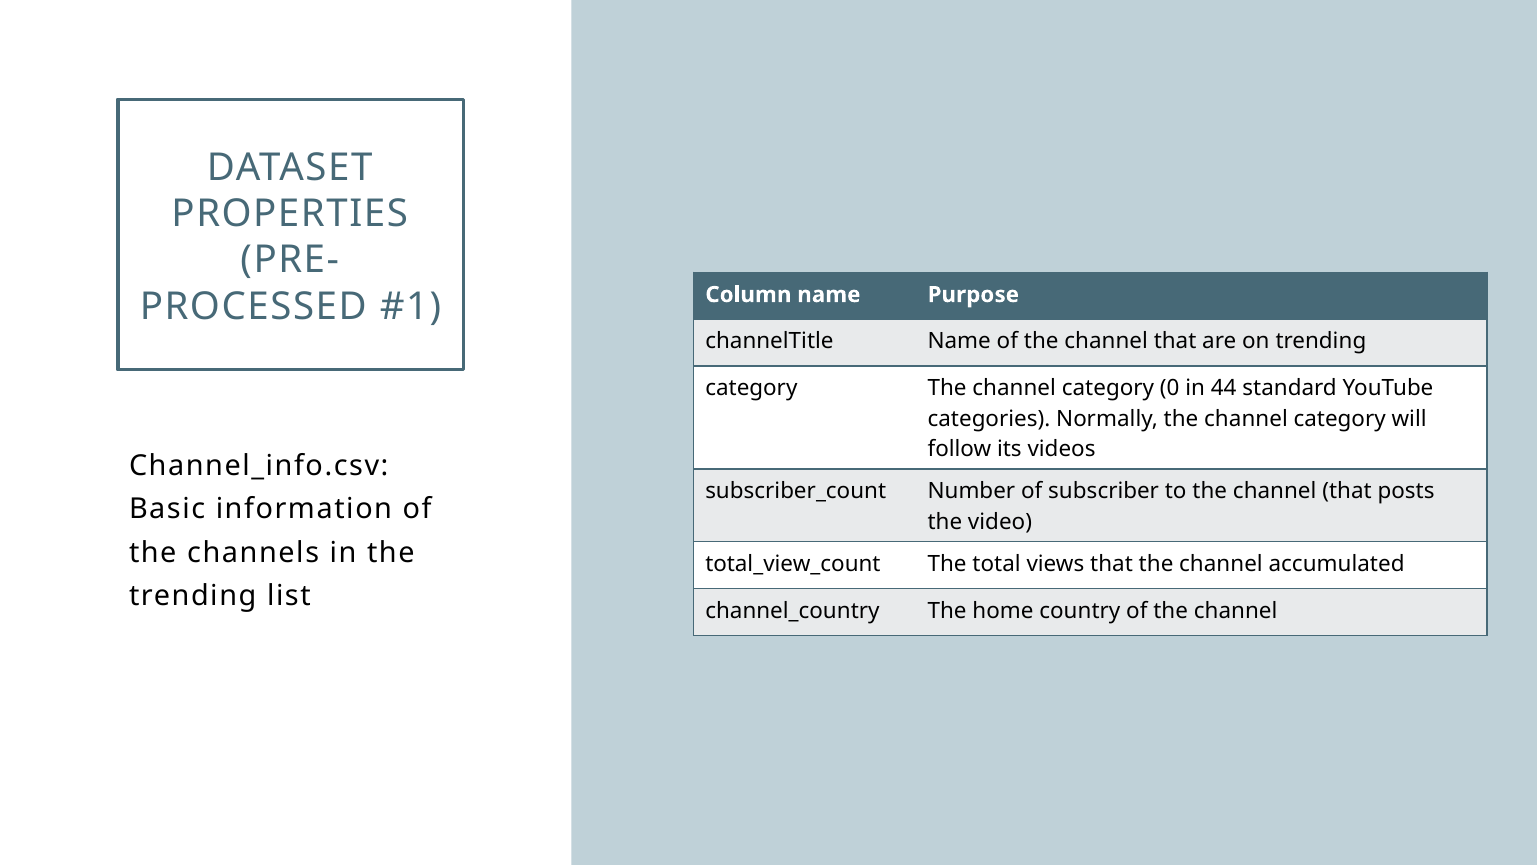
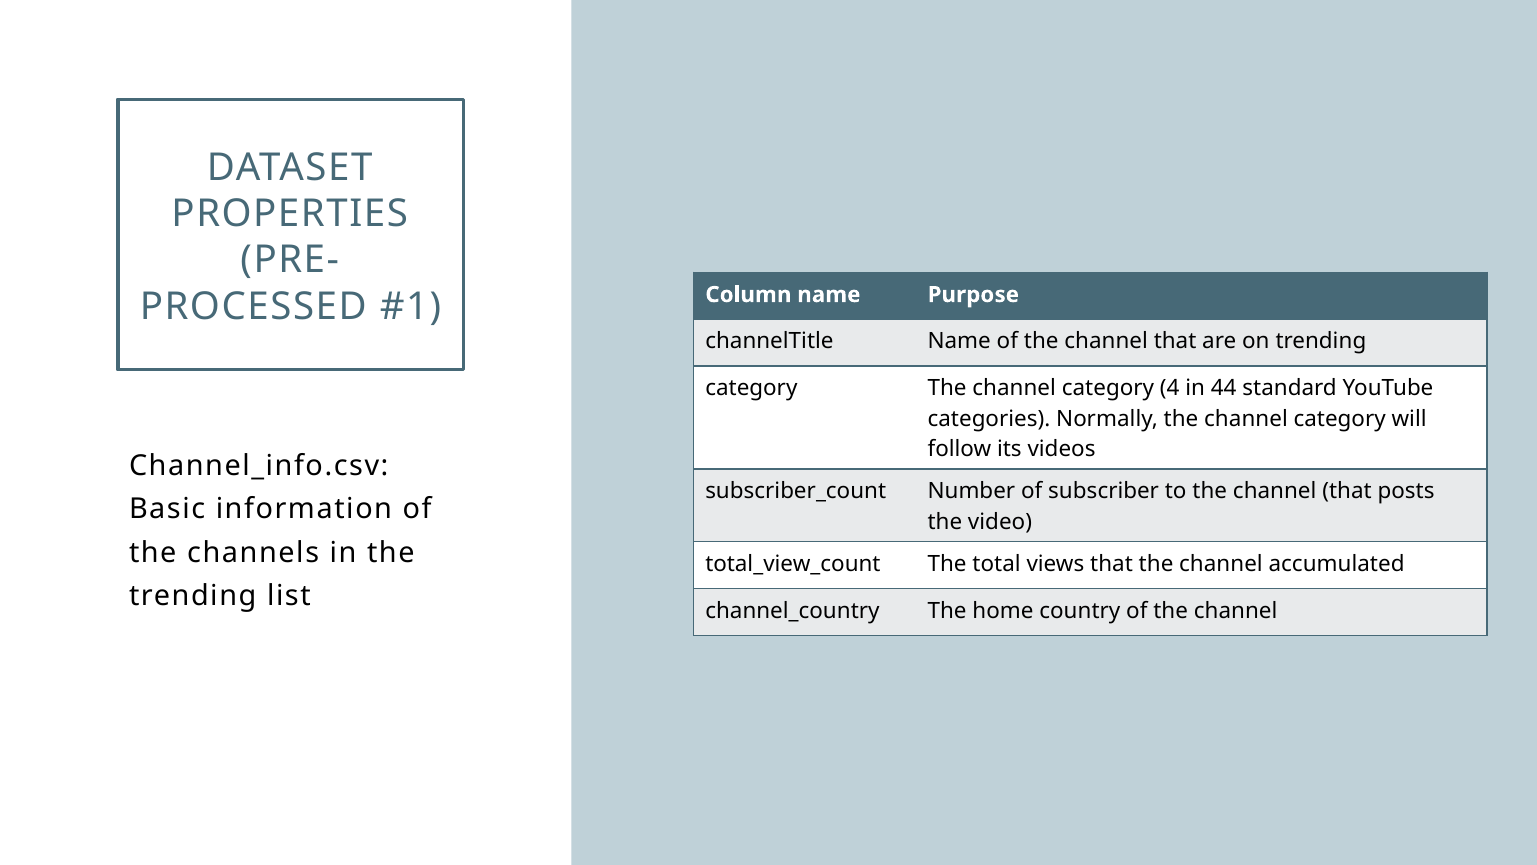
0: 0 -> 4 (1170, 388)
